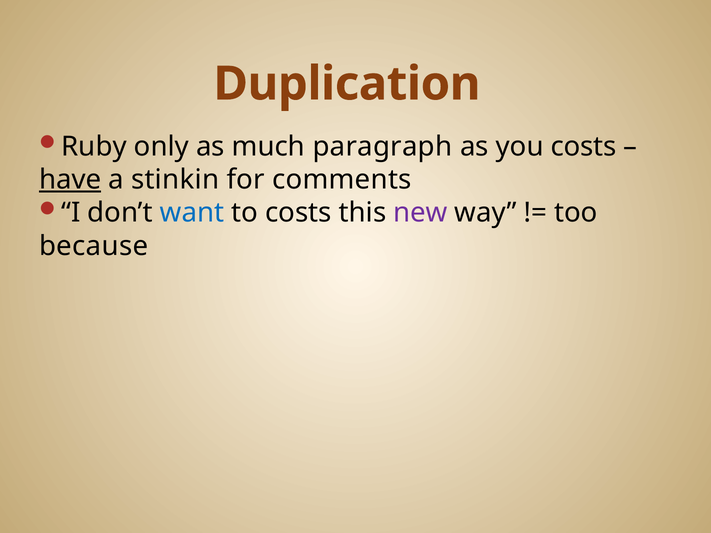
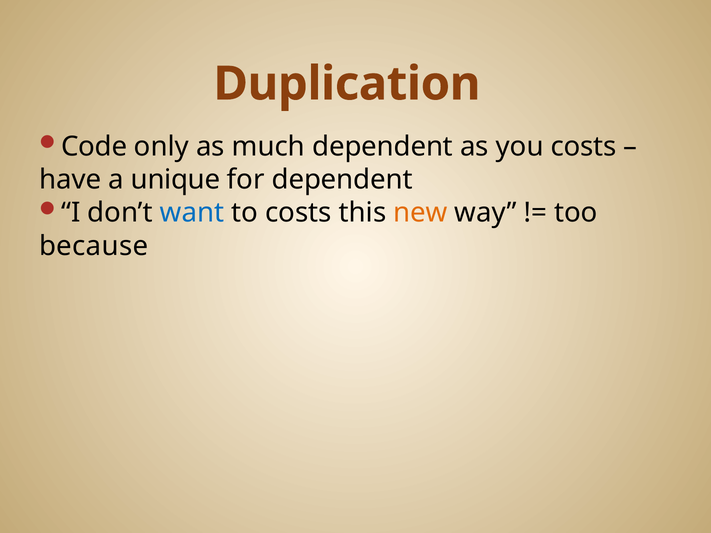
Ruby: Ruby -> Code (94, 146)
much paragraph: paragraph -> dependent (383, 146)
have underline: present -> none (70, 180)
stinkin: stinkin -> unique (176, 180)
for comments: comments -> dependent (342, 180)
new colour: purple -> orange (420, 213)
